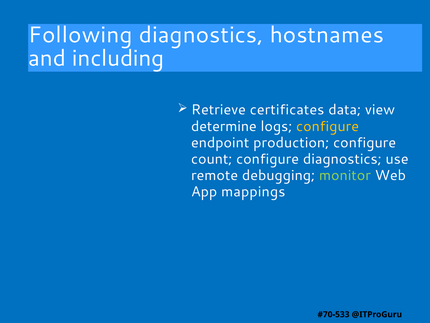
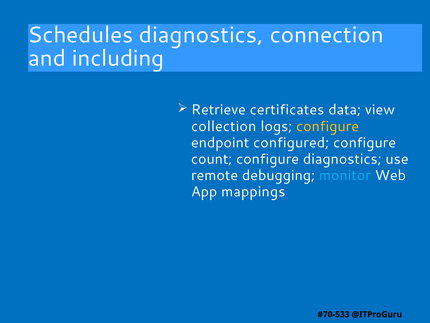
Following: Following -> Schedules (80, 35)
hostnames: hostnames -> connection (327, 35)
determine: determine -> collection (224, 126)
production: production -> configured (291, 142)
monitor colour: light green -> light blue (345, 175)
